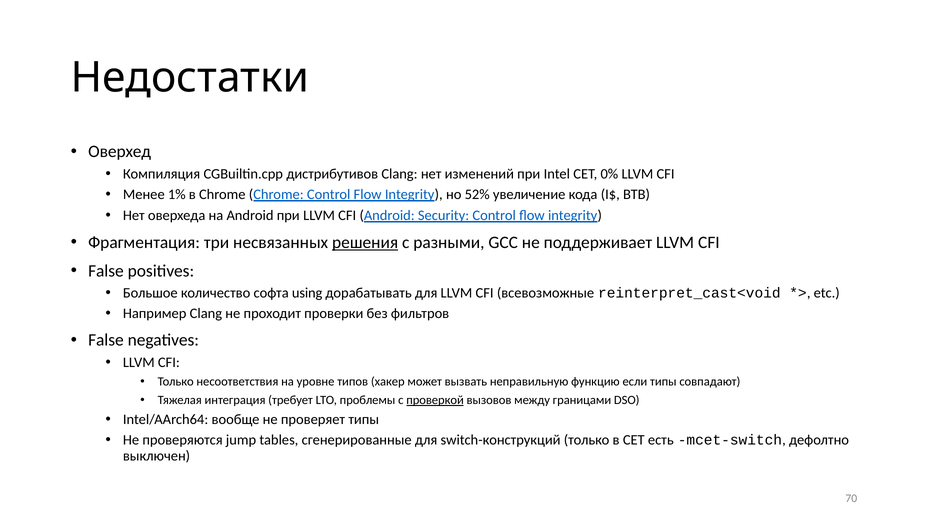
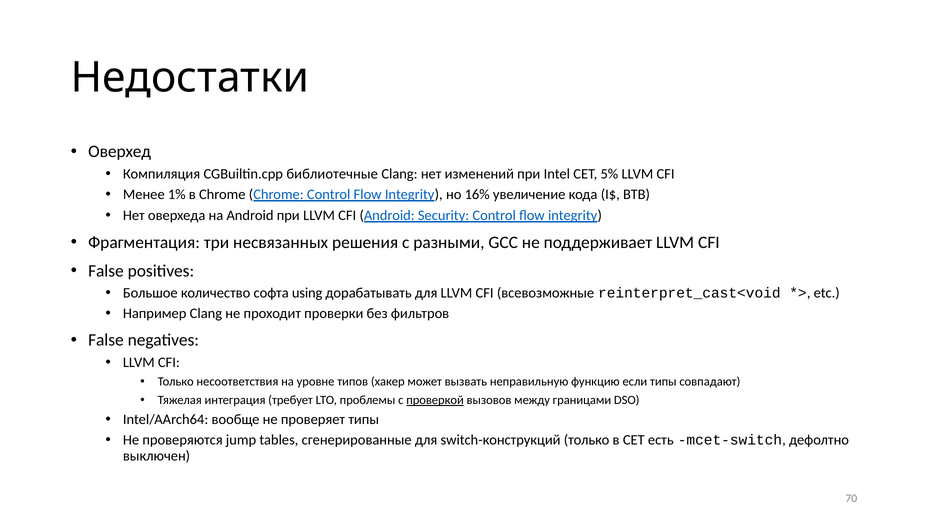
дистрибутивов: дистрибутивов -> библиотечные (332, 174)
0%: 0% -> 5% (609, 174)
52%: 52% -> 16% (477, 195)
решения underline: present -> none (365, 242)
